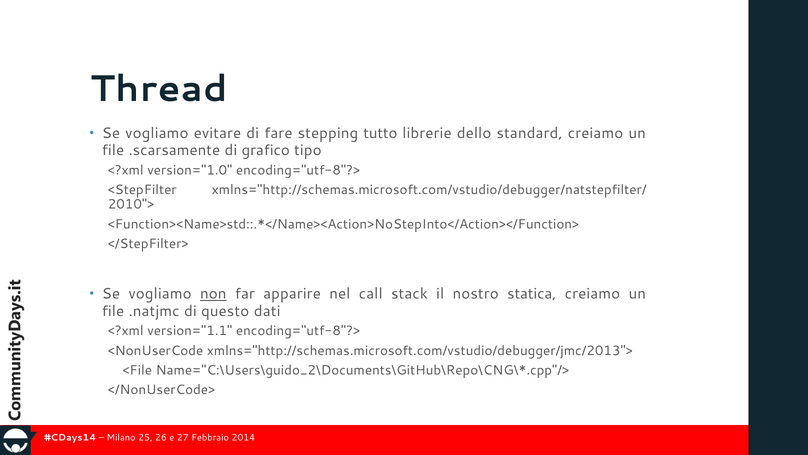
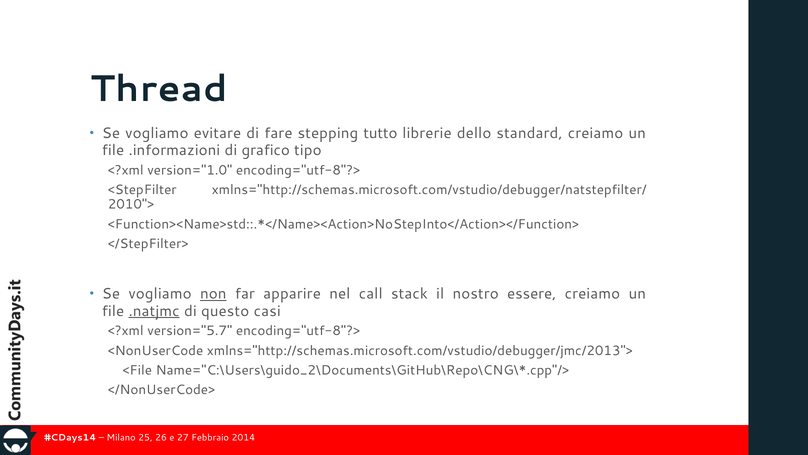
.scarsamente: .scarsamente -> .informazioni (174, 150)
statica: statica -> essere (532, 294)
.natjmc underline: none -> present (154, 311)
dati: dati -> casi (267, 311)
version="1.1: version="1.1 -> version="5.7 (190, 331)
